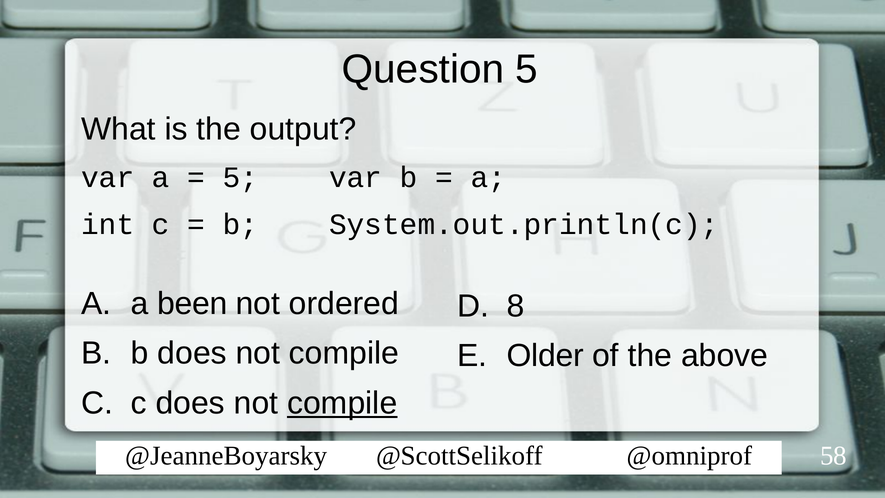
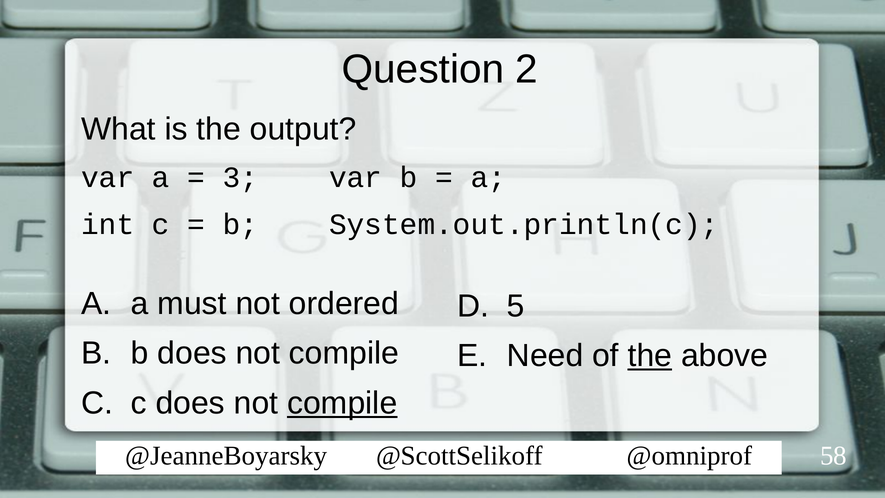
Question 5: 5 -> 2 (527, 69)
5: 5 -> 3 (240, 177)
been: been -> must (192, 303)
8: 8 -> 5 (516, 306)
Older: Older -> Need (545, 356)
the underline: none -> present (650, 356)
